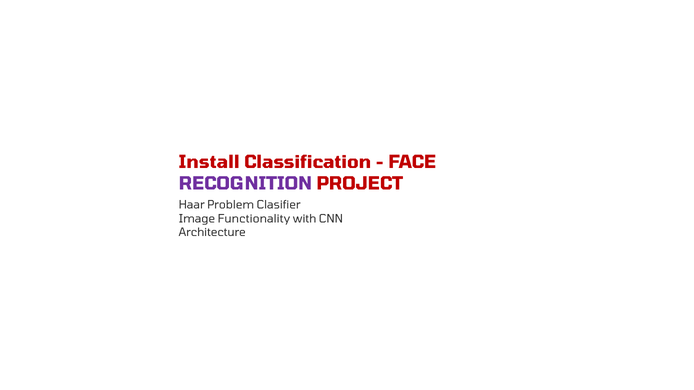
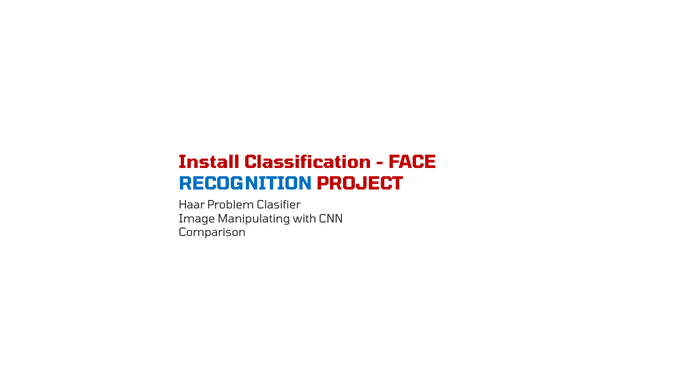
RECOGNITION colour: purple -> blue (245, 184)
Functionality: Functionality -> Manipulating (254, 219)
Architecture: Architecture -> Comparison (212, 233)
